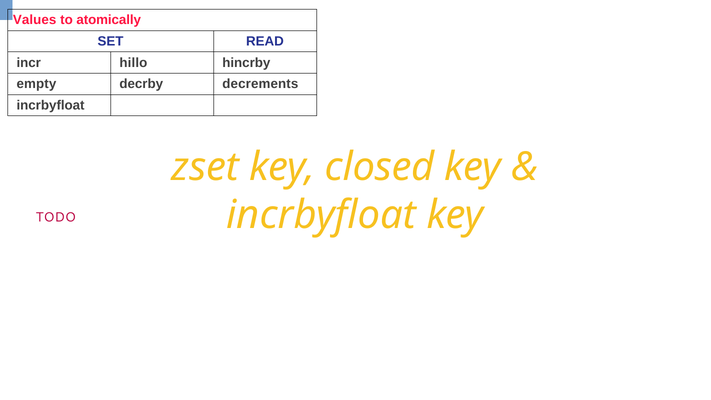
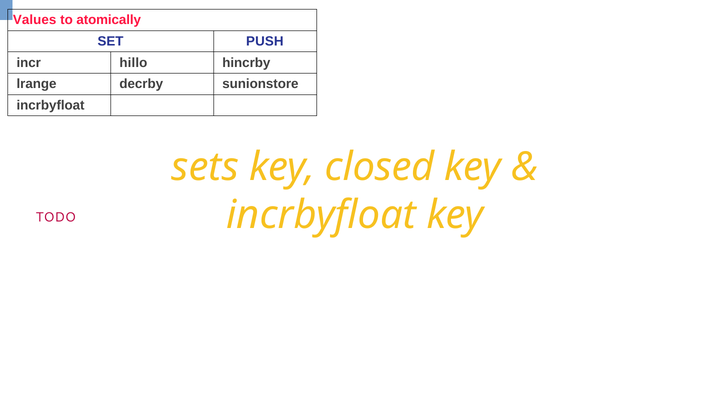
READ: READ -> PUSH (265, 41)
empty: empty -> lrange (37, 84)
decrements: decrements -> sunionstore (260, 84)
zset: zset -> sets (205, 167)
